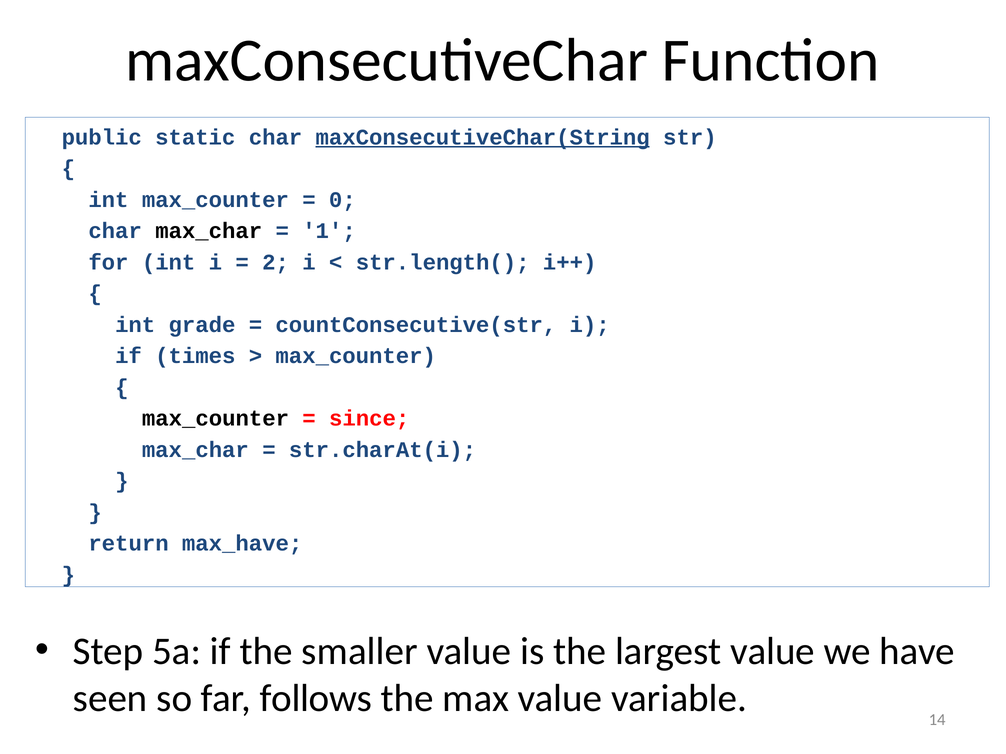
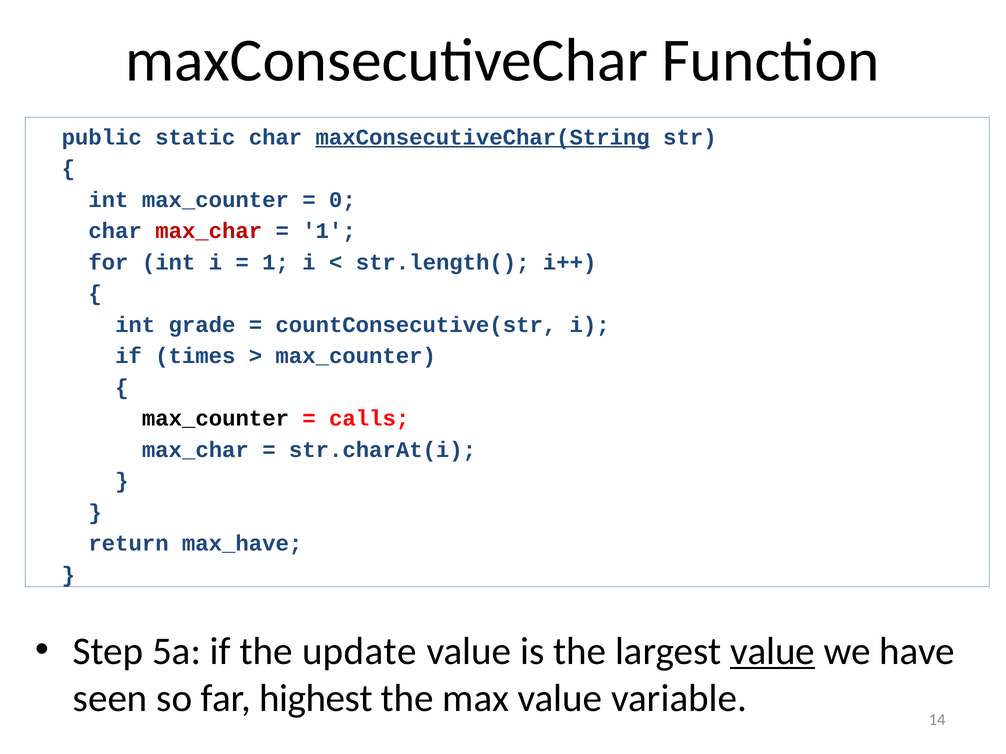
max_char colour: black -> red (209, 231)
2: 2 -> 1 (276, 262)
since: since -> calls (369, 419)
smaller: smaller -> update (359, 652)
value underline: none -> present (773, 652)
follows: follows -> highest (316, 699)
